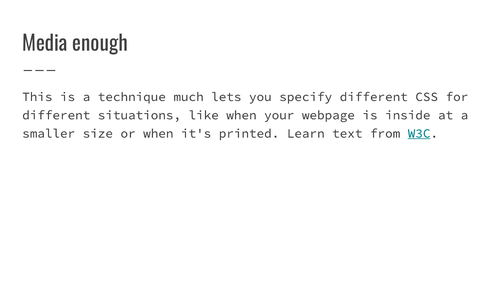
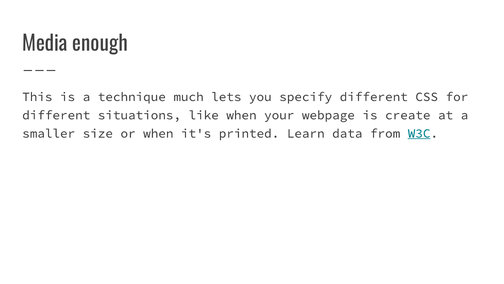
inside: inside -> create (408, 115)
text: text -> data (347, 133)
